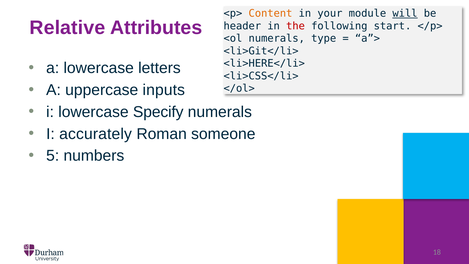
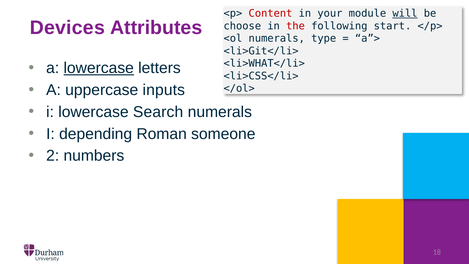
Content colour: orange -> red (270, 13)
Relative: Relative -> Devices (67, 28)
header: header -> choose (242, 26)
<li>HERE</li>: <li>HERE</li> -> <li>WHAT</li> (264, 63)
lowercase underline: none -> present (99, 68)
Specify: Specify -> Search (158, 112)
accurately: accurately -> depending (96, 134)
5: 5 -> 2 (53, 156)
